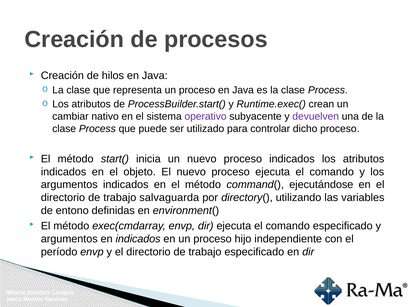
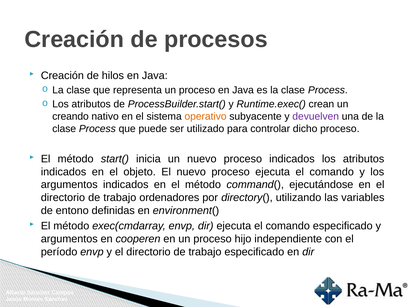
cambiar: cambiar -> creando (70, 116)
operativo colour: purple -> orange (206, 116)
salvaguarda: salvaguarda -> ordenadores (169, 198)
en indicados: indicados -> cooperen (138, 239)
